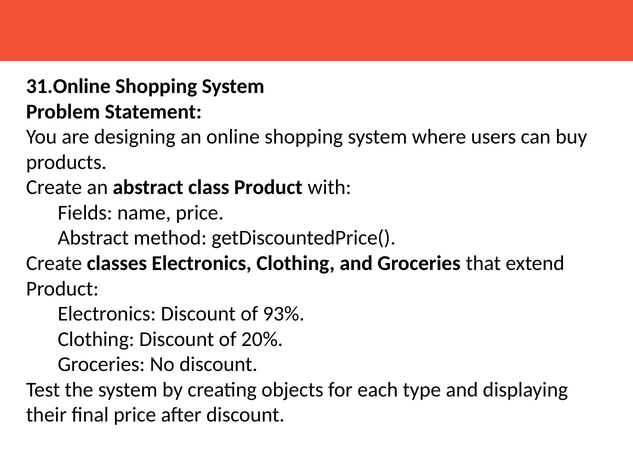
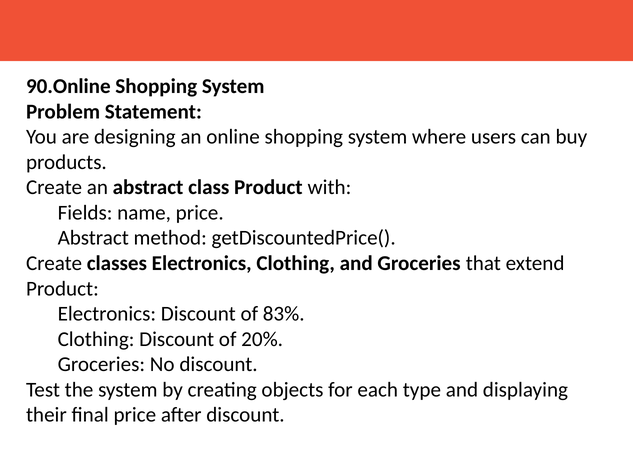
31.Online: 31.Online -> 90.Online (68, 86)
93%: 93% -> 83% (284, 314)
